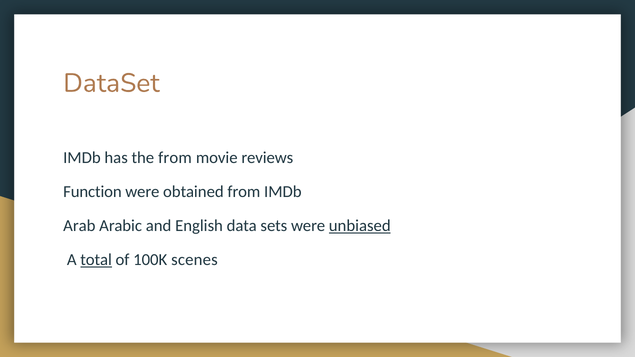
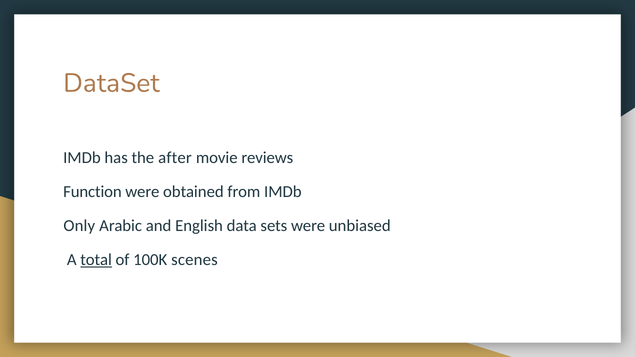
the from: from -> after (175, 158)
Arab: Arab -> Only (79, 226)
unbiased underline: present -> none (360, 226)
